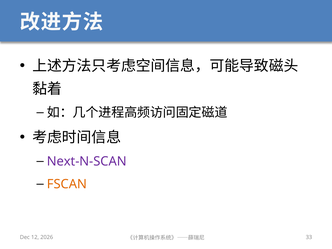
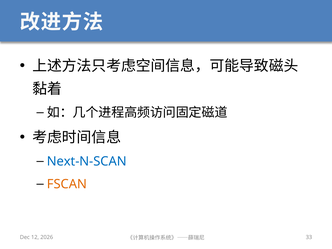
Next-N-SCAN colour: purple -> blue (87, 161)
